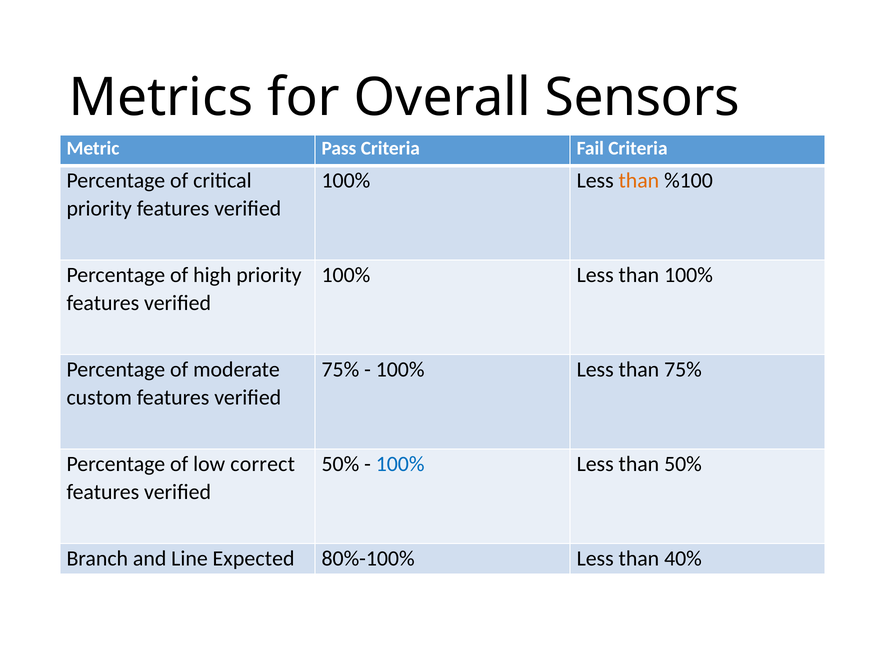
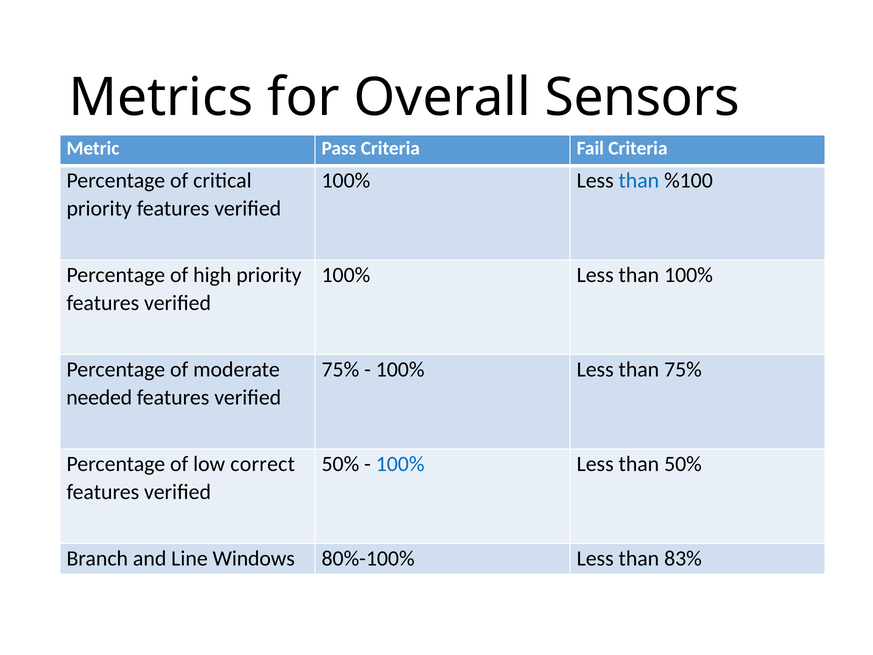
than colour: orange -> blue (639, 181)
custom: custom -> needed (99, 397)
Expected: Expected -> Windows (254, 558)
40%: 40% -> 83% (683, 558)
